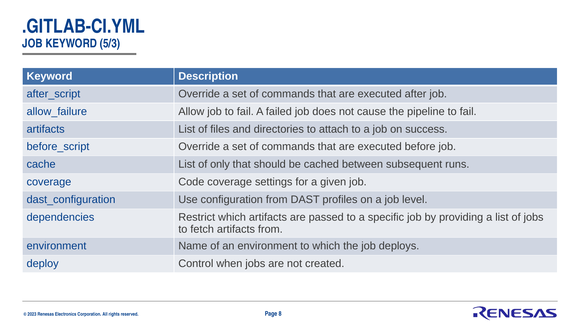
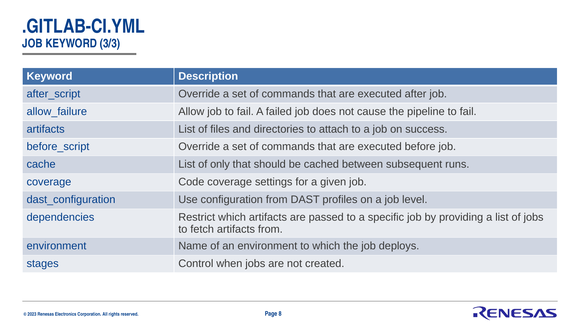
5/3: 5/3 -> 3/3 (110, 43)
deploy: deploy -> stages (43, 264)
